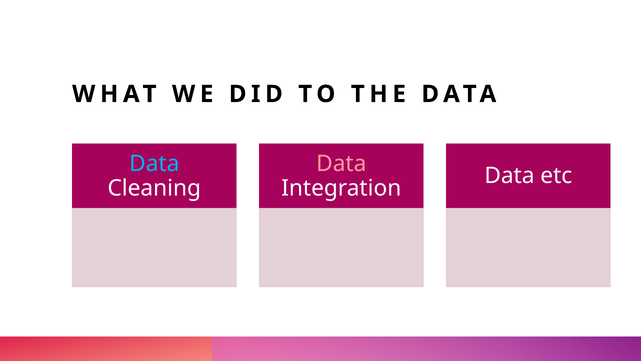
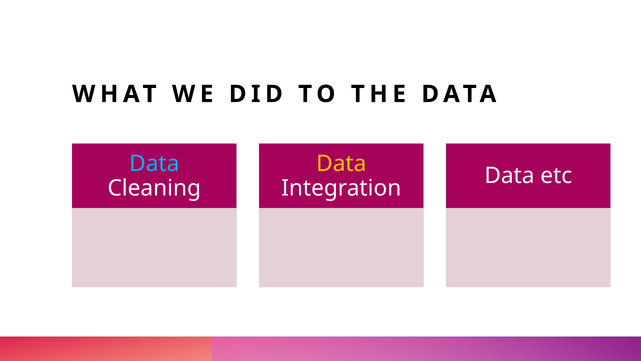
Data colour: pink -> yellow (341, 164)
